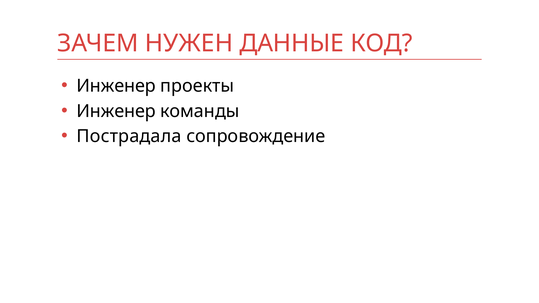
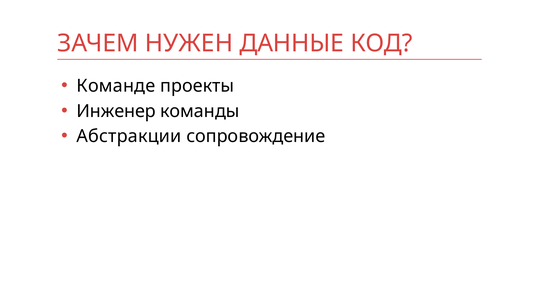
Инженер: Инженер -> Команде (116, 86)
Пострадала: Пострадала -> Абстракции (129, 136)
